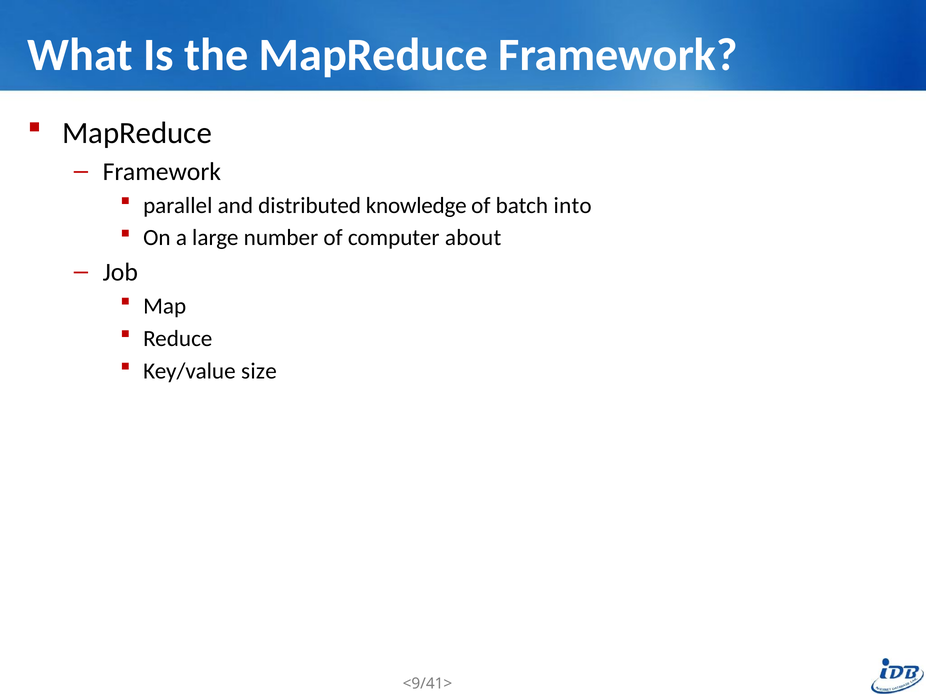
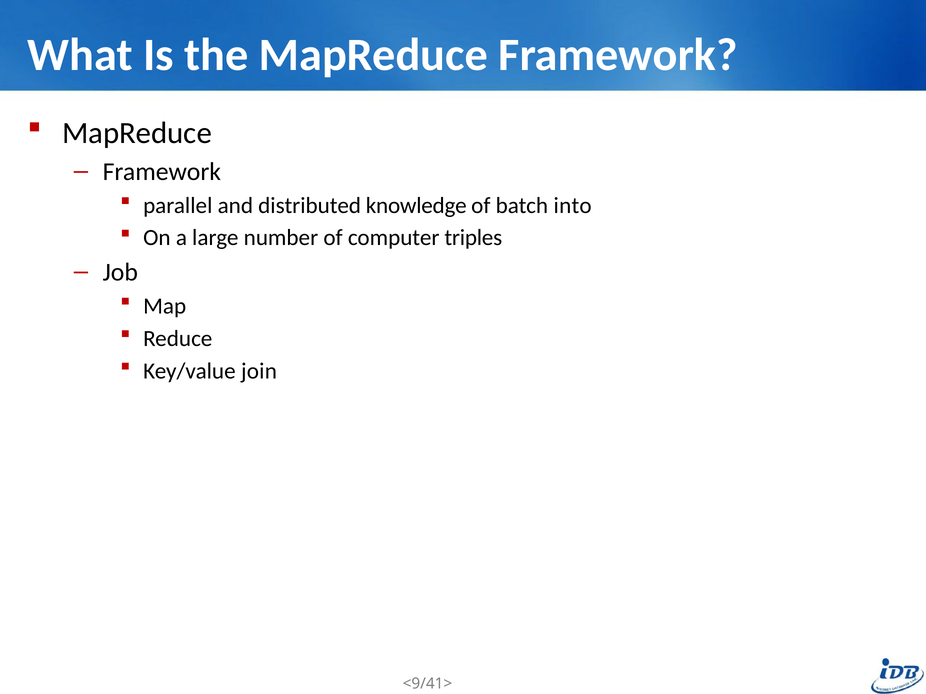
about: about -> triples (473, 238)
size: size -> join (259, 371)
